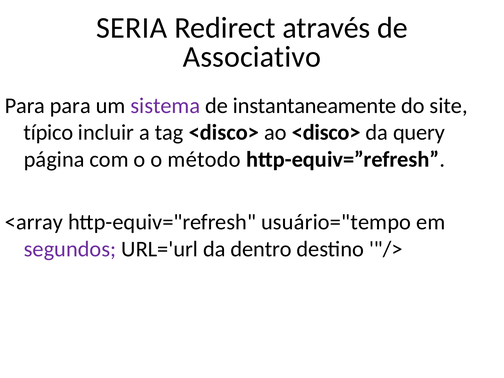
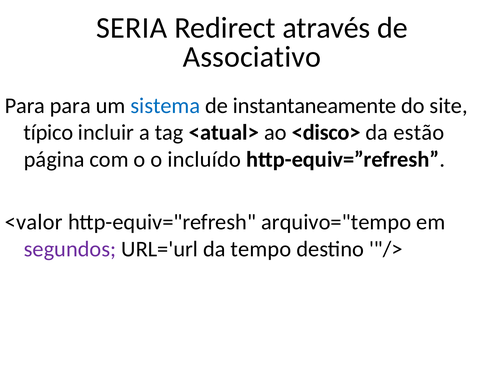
sistema colour: purple -> blue (165, 106)
tag <disco>: <disco> -> <atual> (224, 133)
query: query -> estão (419, 133)
método: método -> incluído (204, 159)
<array: <array -> <valor (34, 222)
usuário="tempo: usuário="tempo -> arquivo="tempo (336, 222)
dentro: dentro -> tempo (261, 249)
